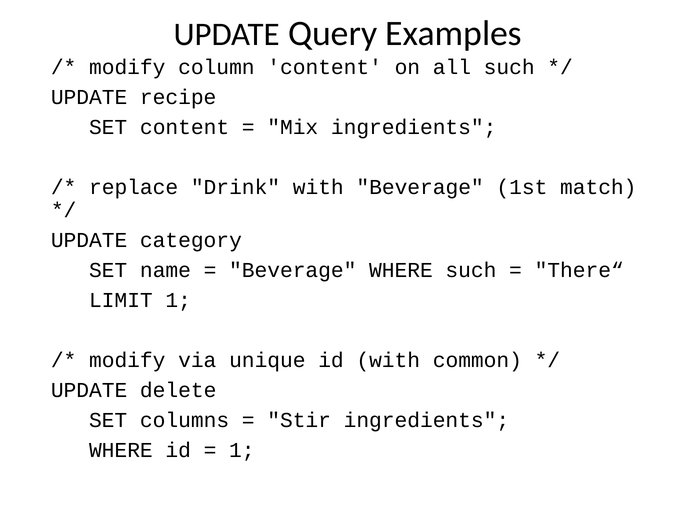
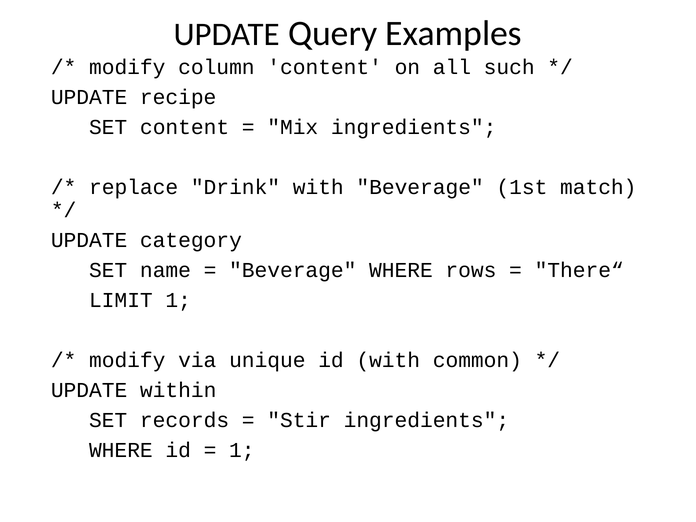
WHERE such: such -> rows (471, 270)
delete: delete -> within (178, 390)
columns: columns -> records (185, 420)
